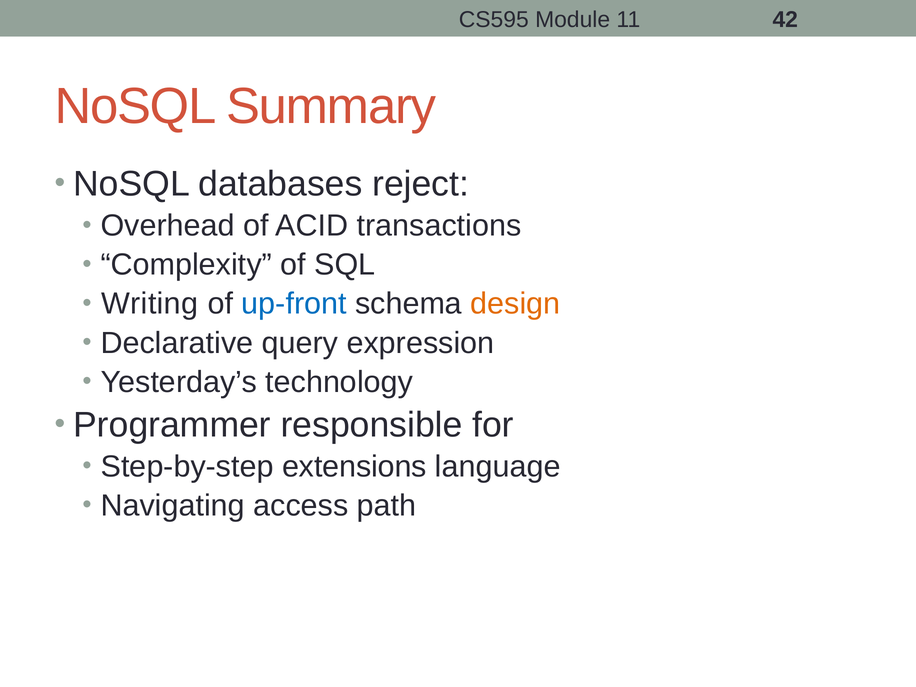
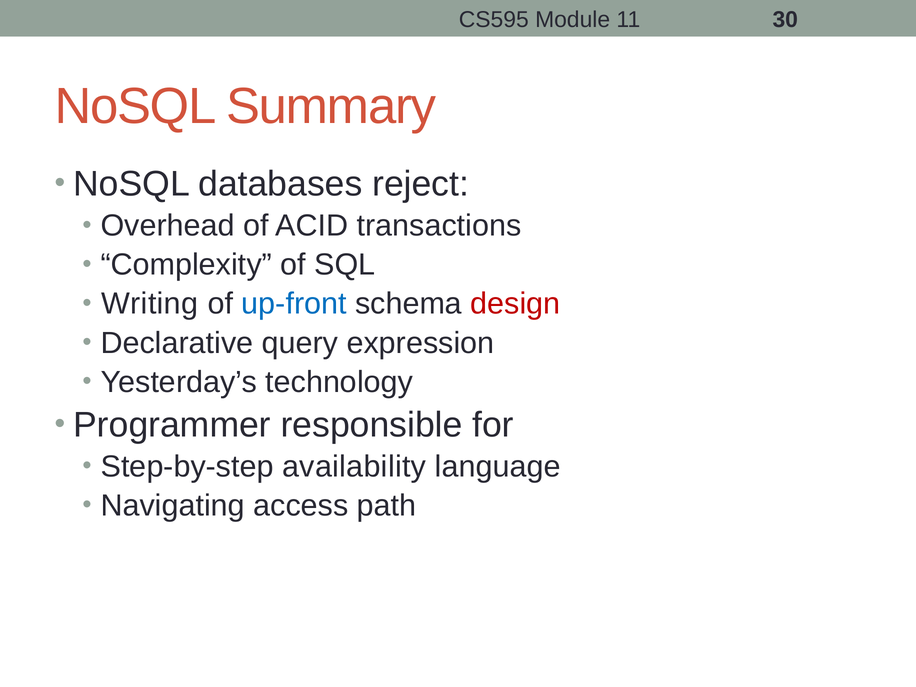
42: 42 -> 30 (785, 20)
design colour: orange -> red (515, 304)
extensions: extensions -> availability (354, 467)
